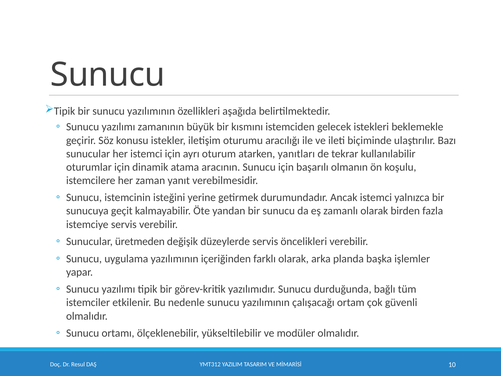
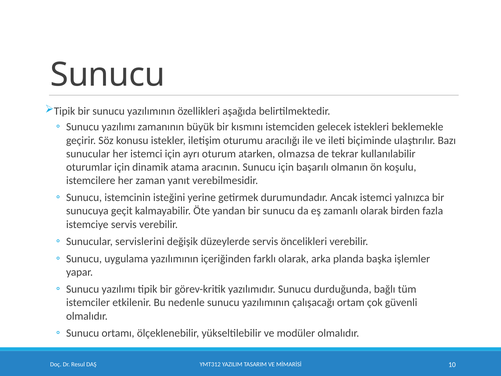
yanıtları: yanıtları -> olmazsa (296, 154)
üretmeden: üretmeden -> servislerini (140, 241)
